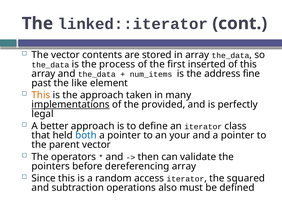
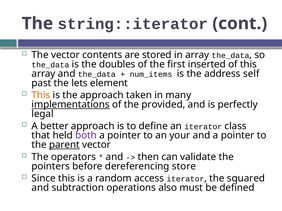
linked::iterator: linked::iterator -> string::iterator (133, 24)
process: process -> doubles (117, 64)
fine: fine -> self (251, 74)
like: like -> lets (80, 83)
both colour: blue -> purple (86, 136)
parent underline: none -> present (64, 145)
dereferencing array: array -> store (184, 167)
